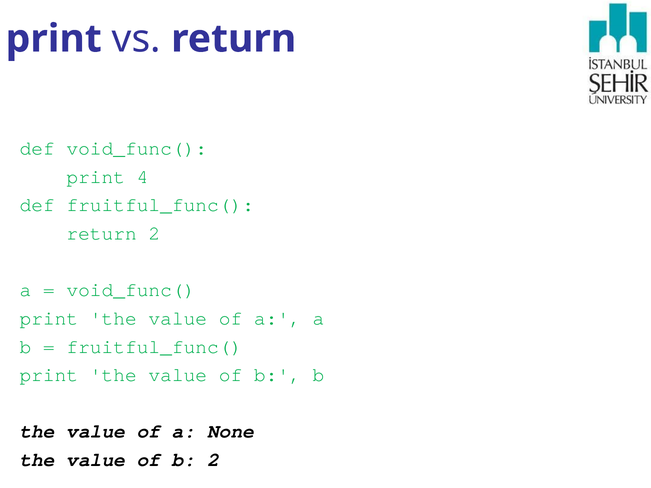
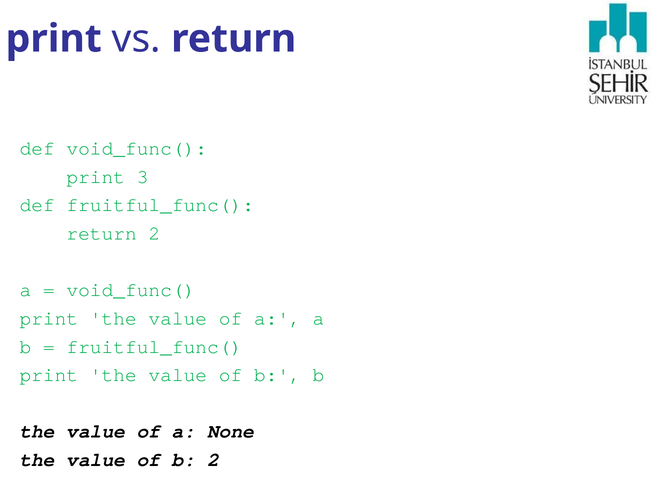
4: 4 -> 3 (143, 177)
